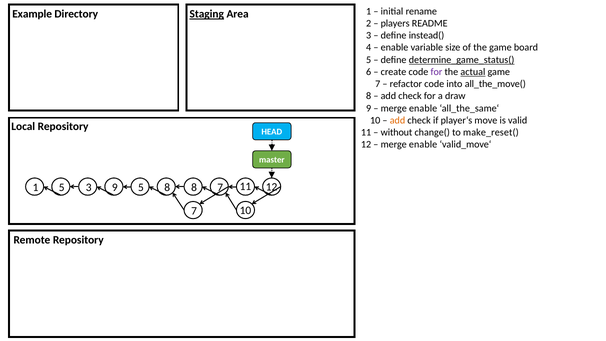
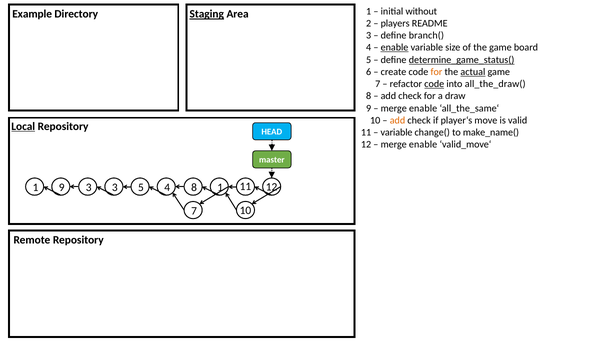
rename: rename -> without (421, 11)
instead(: instead( -> branch( (426, 35)
enable underline: none -> present (395, 48)
for colour: purple -> orange (436, 72)
code underline: none -> present (434, 84)
all_the_move(: all_the_move( -> all_the_draw( (495, 84)
Local underline: none -> present (23, 126)
without: without -> variable (397, 132)
make_reset(: make_reset( -> make_name( (491, 132)
1 5: 5 -> 9 (62, 187)
3 9: 9 -> 3 (115, 187)
5 8: 8 -> 4 (167, 187)
8 7: 7 -> 1 (220, 187)
